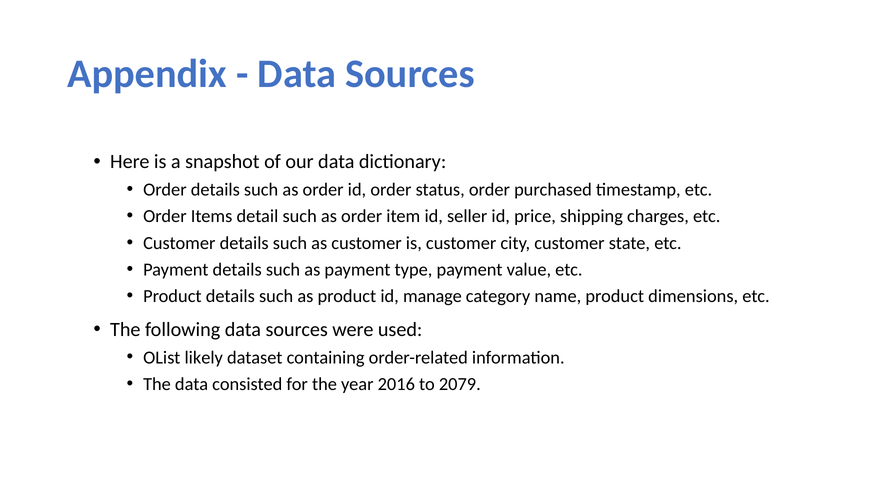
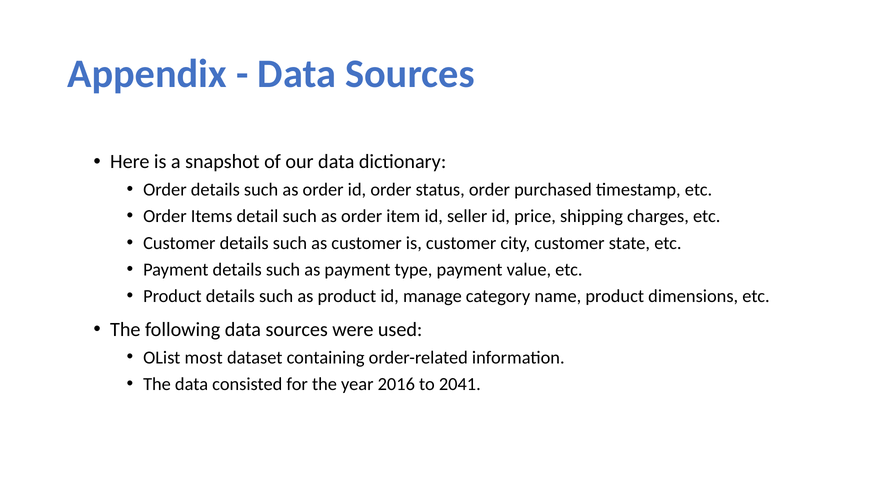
likely: likely -> most (204, 357)
2079: 2079 -> 2041 (460, 384)
